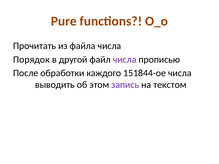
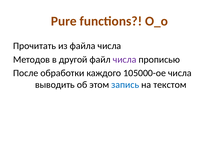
Порядок: Порядок -> Методов (32, 60)
151844-ое: 151844-ое -> 105000-ое (145, 73)
запись colour: purple -> blue (125, 85)
